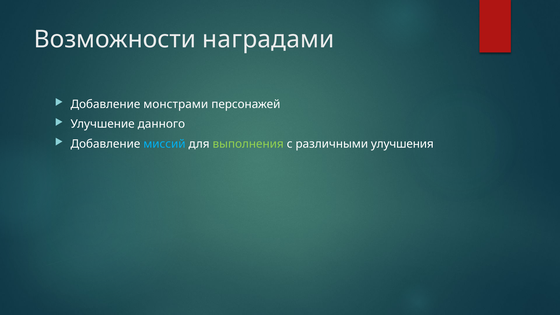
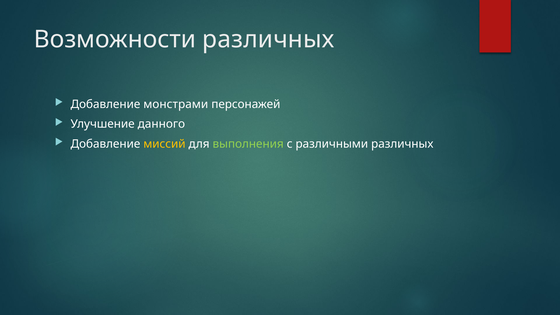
Возможности наградами: наградами -> различных (268, 39)
миссий colour: light blue -> yellow (164, 144)
различными улучшения: улучшения -> различных (402, 144)
